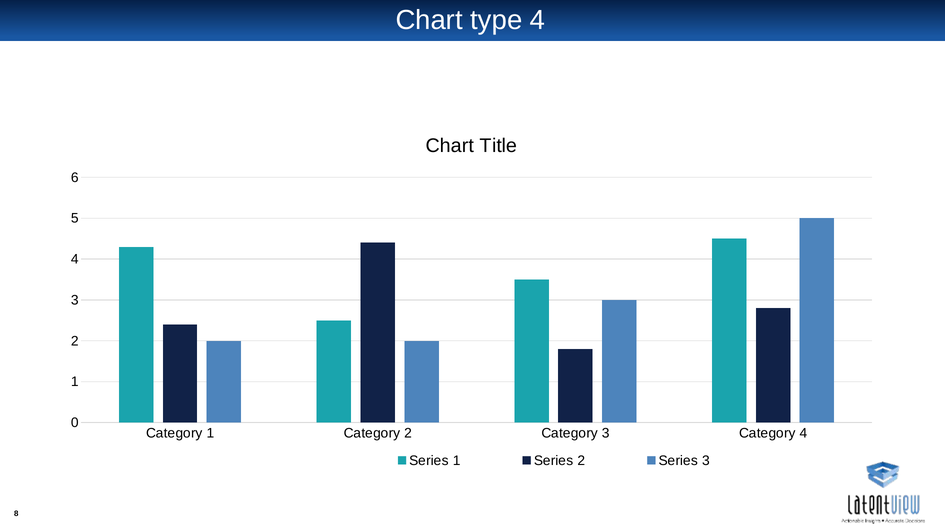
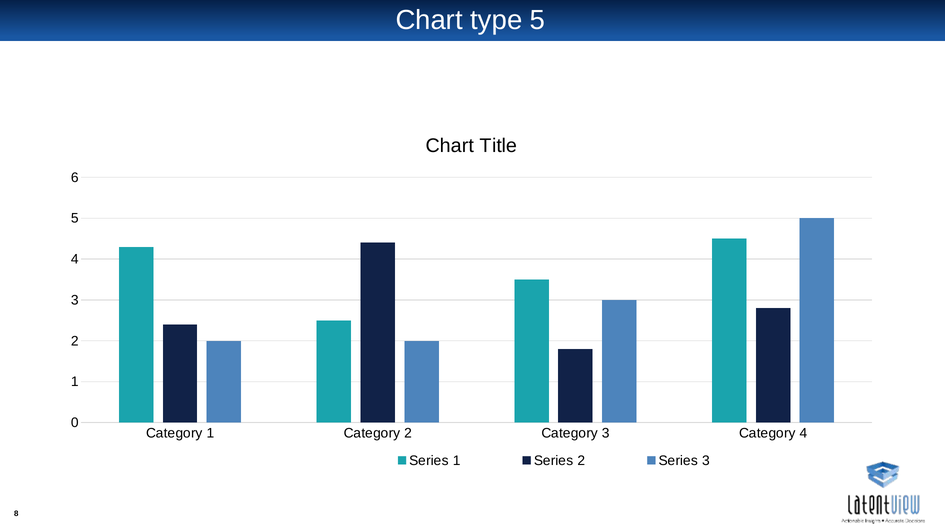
type 4: 4 -> 5 (538, 20)
